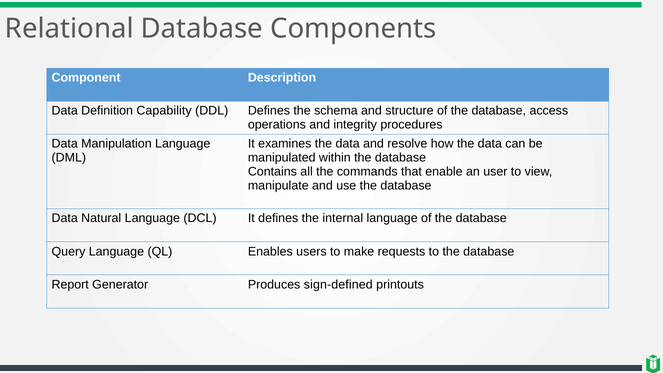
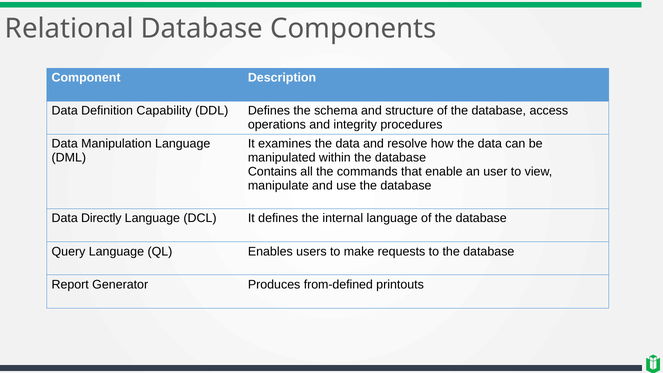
Natural: Natural -> Directly (101, 218)
sign-defined: sign-defined -> from-defined (338, 284)
